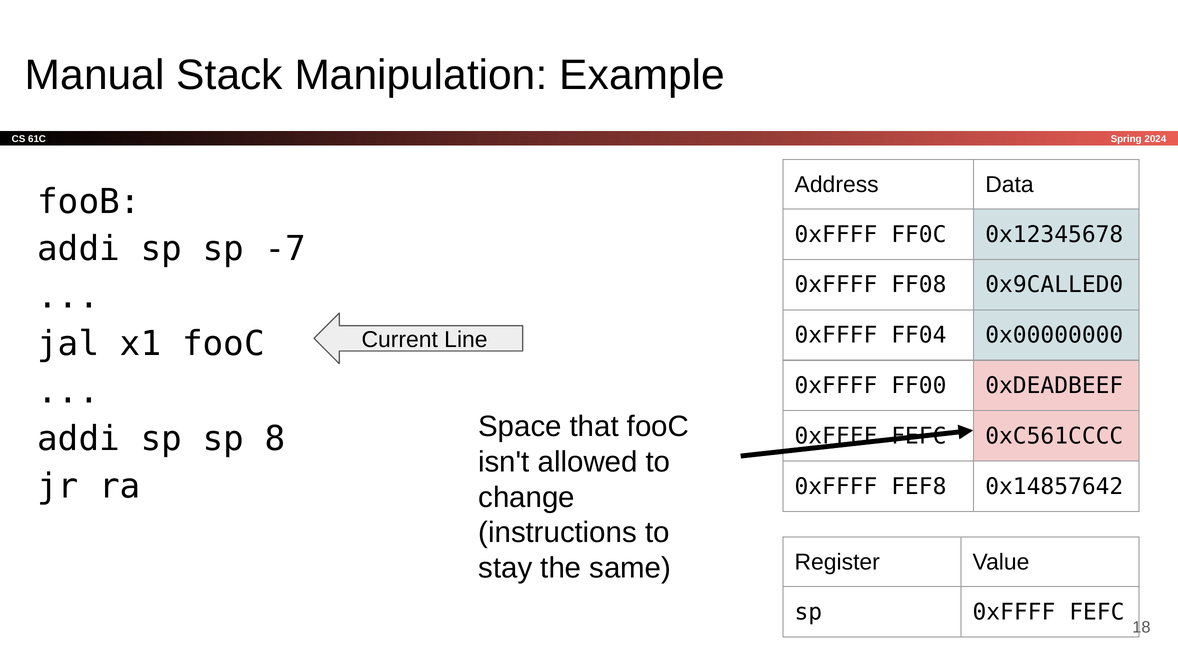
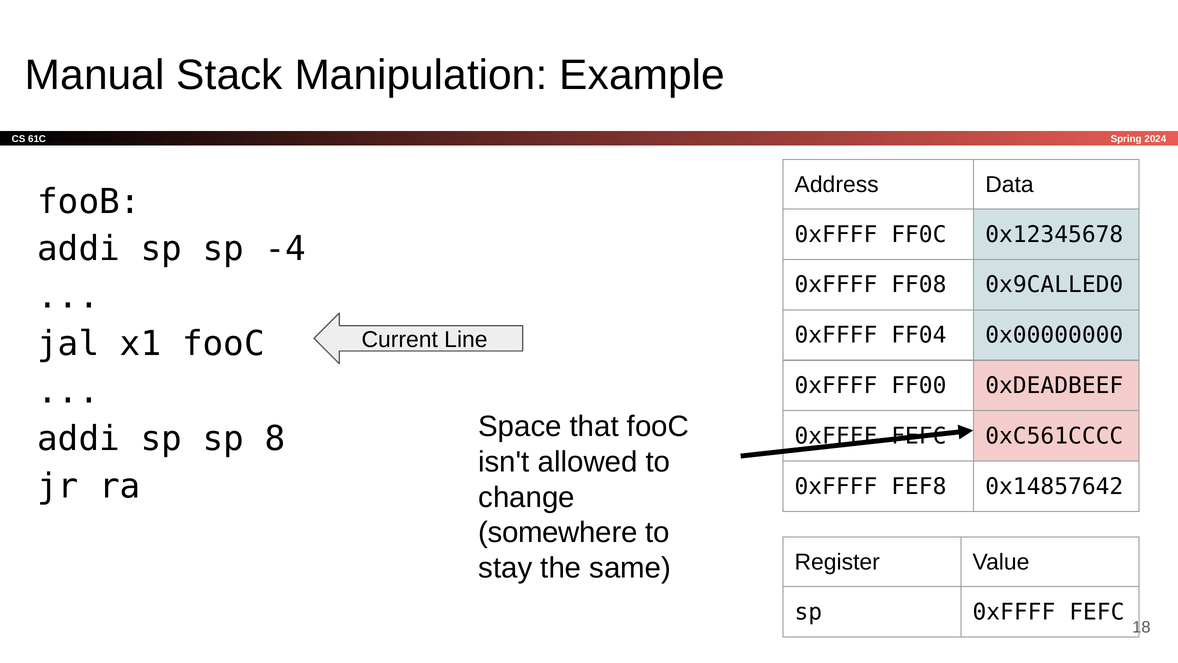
-7: -7 -> -4 (285, 249)
instructions: instructions -> somewhere (558, 532)
